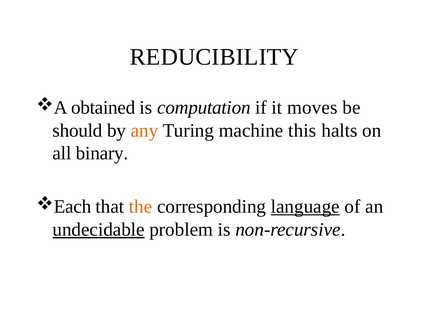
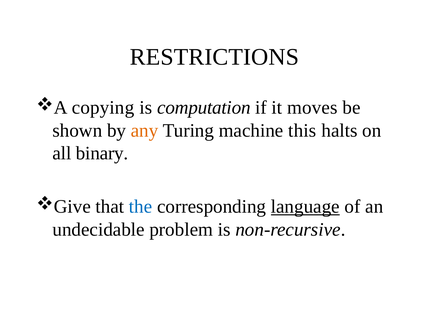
REDUCIBILITY: REDUCIBILITY -> RESTRICTIONS (214, 57)
obtained: obtained -> copying (103, 108)
should: should -> shown (77, 131)
Each: Each -> Give (72, 207)
the colour: orange -> blue (141, 207)
undecidable underline: present -> none (99, 230)
